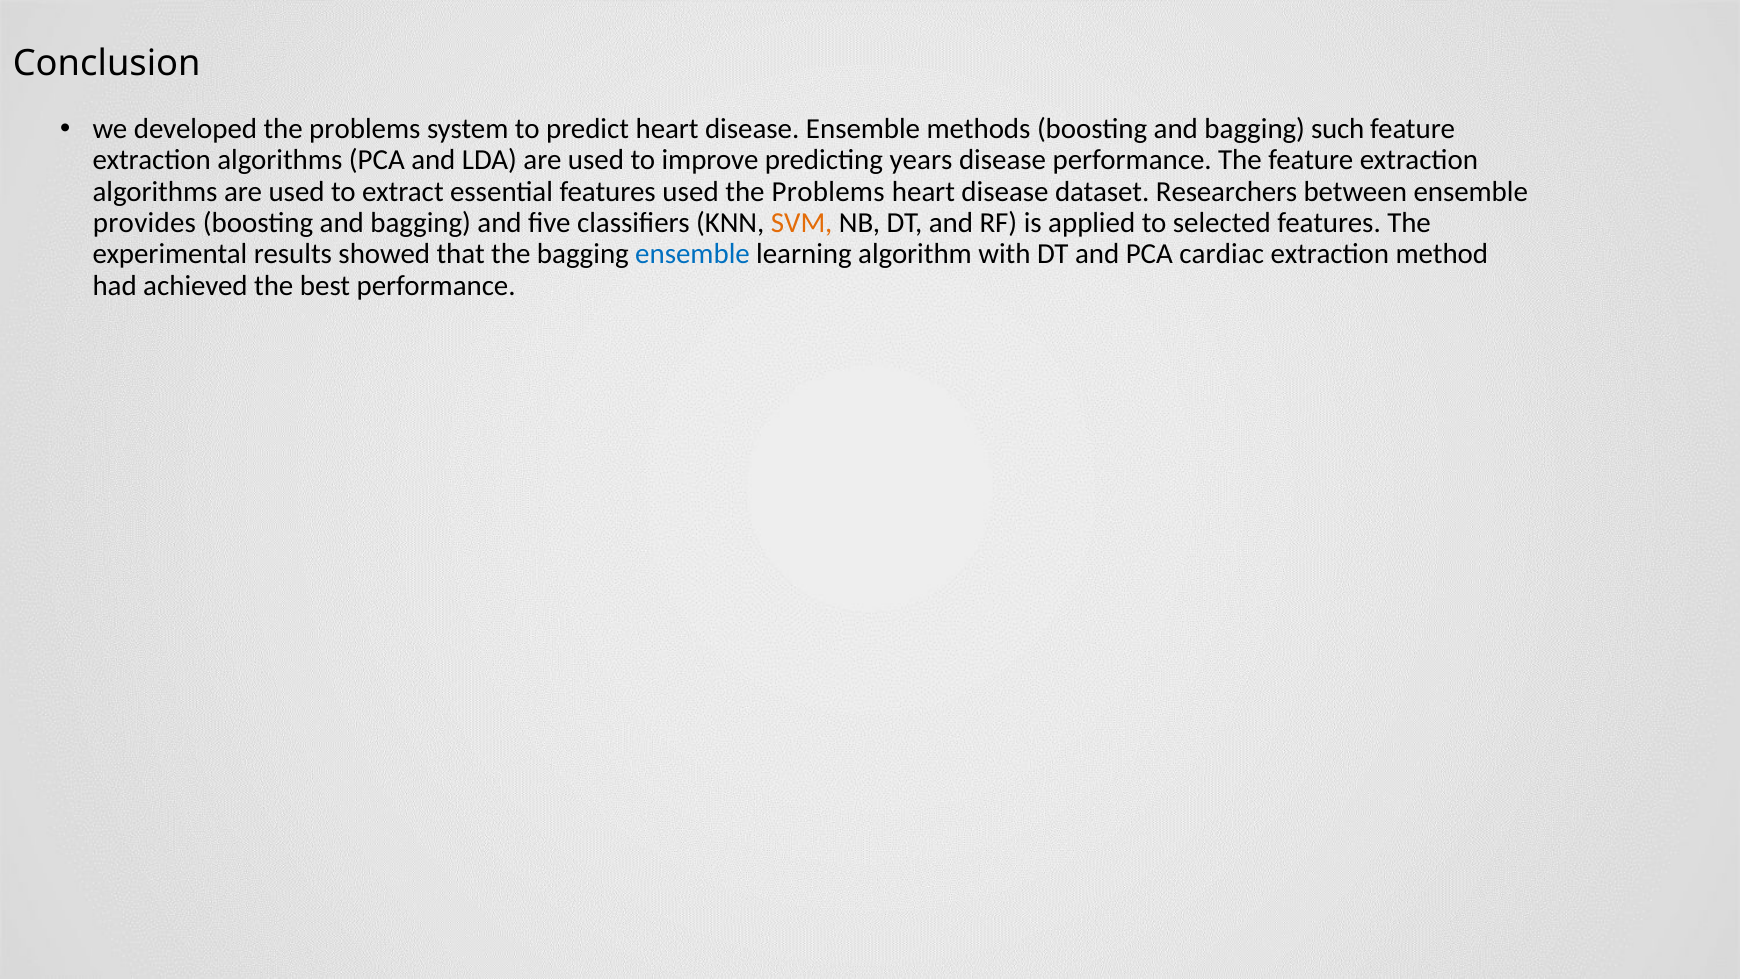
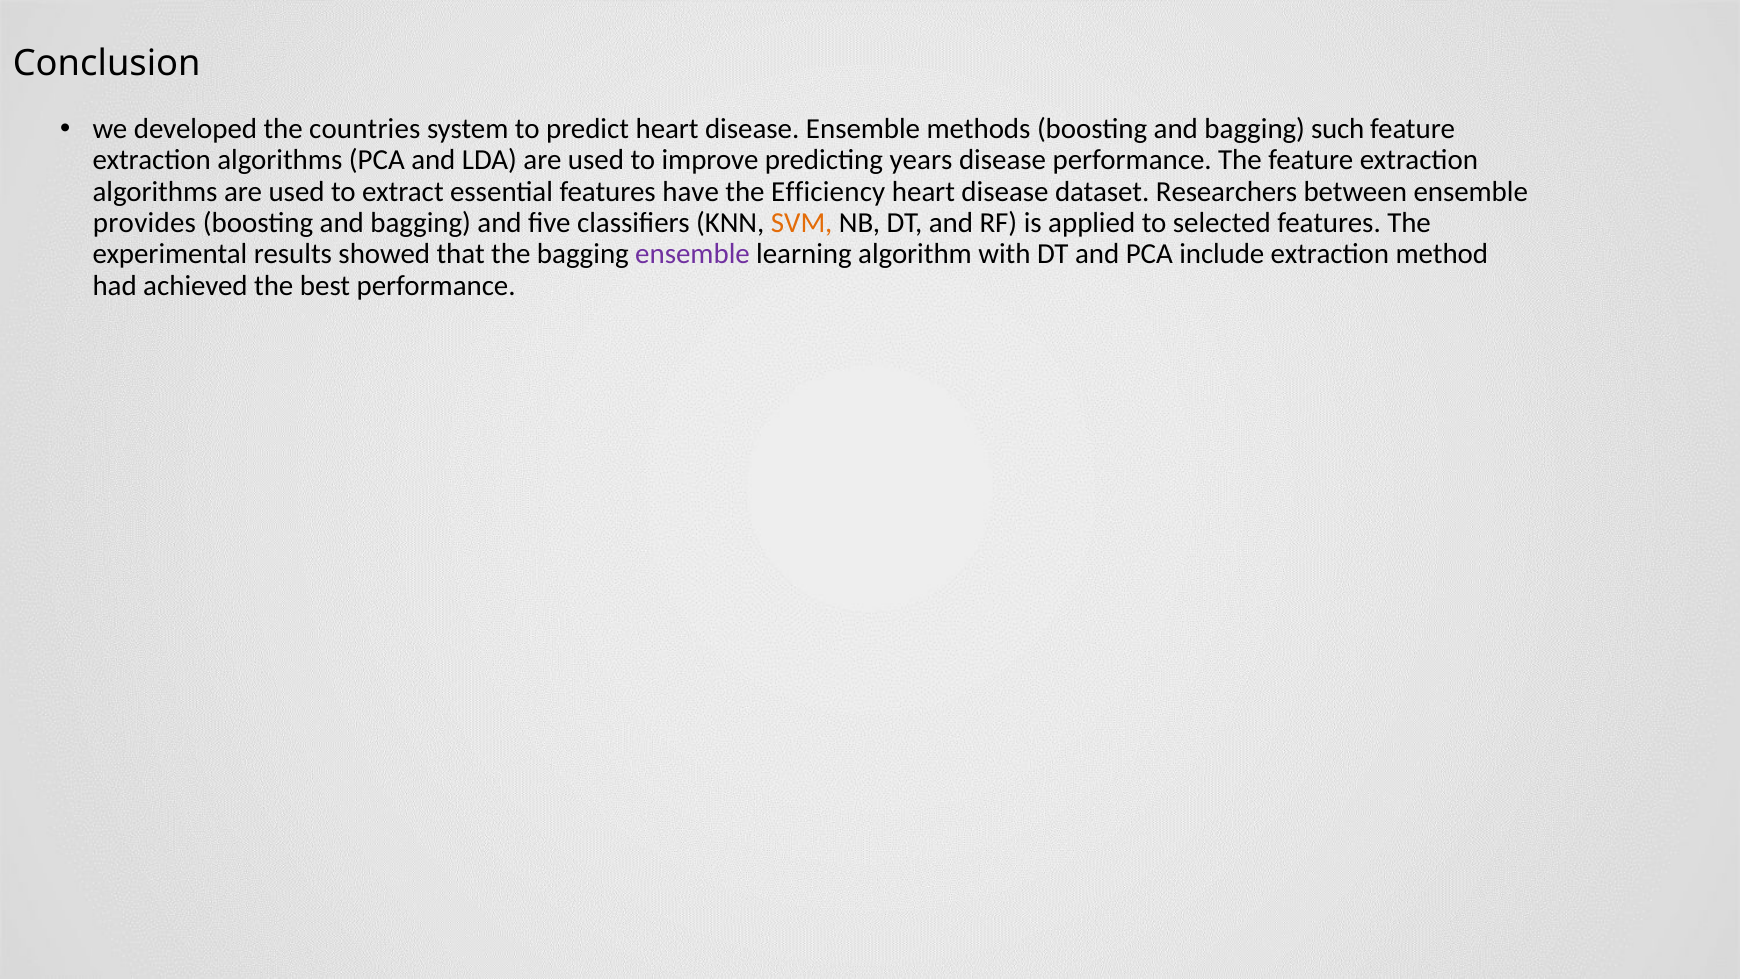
developed the problems: problems -> countries (365, 129)
features used: used -> have (691, 192)
Problems: Problems -> Efficiency (828, 192)
ensemble colour: blue -> purple (692, 254)
cardiac: cardiac -> include (1222, 254)
